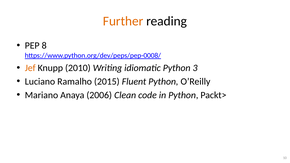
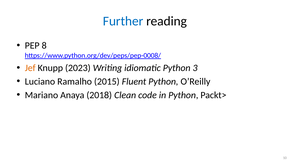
Further colour: orange -> blue (123, 21)
2010: 2010 -> 2023 (78, 68)
2006: 2006 -> 2018 (99, 95)
